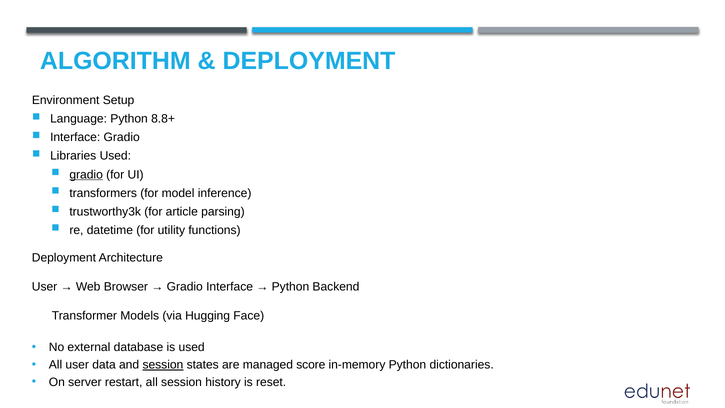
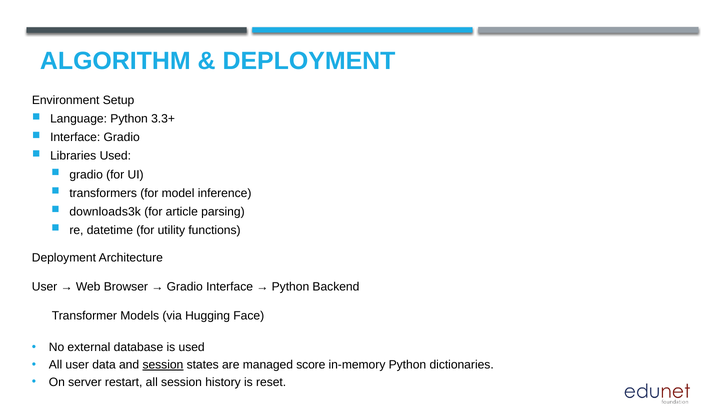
8.8+: 8.8+ -> 3.3+ (163, 119)
gradio underline: present -> none (86, 174)
trustworthy3k: trustworthy3k -> downloads3k (105, 212)
